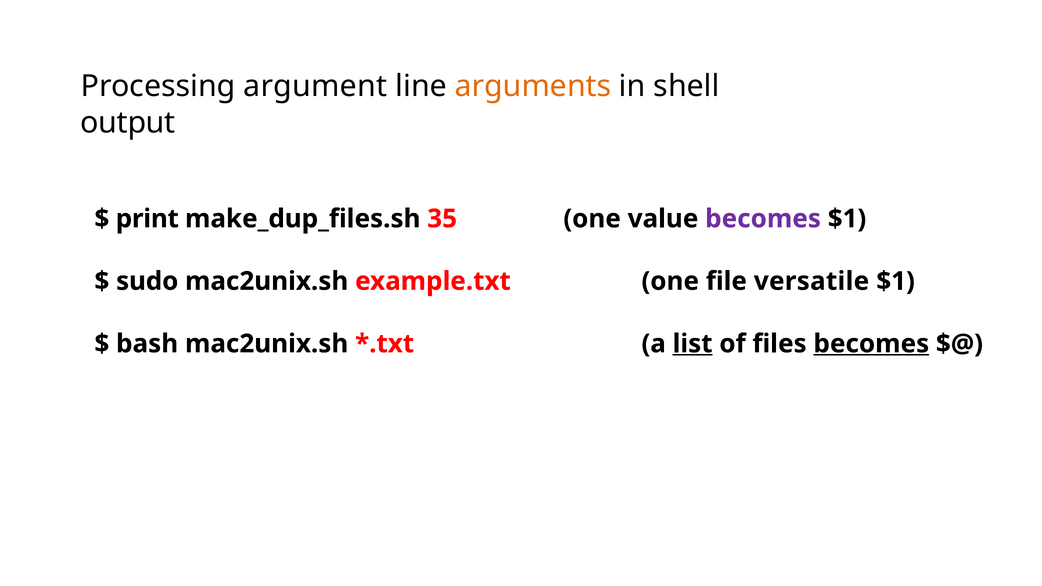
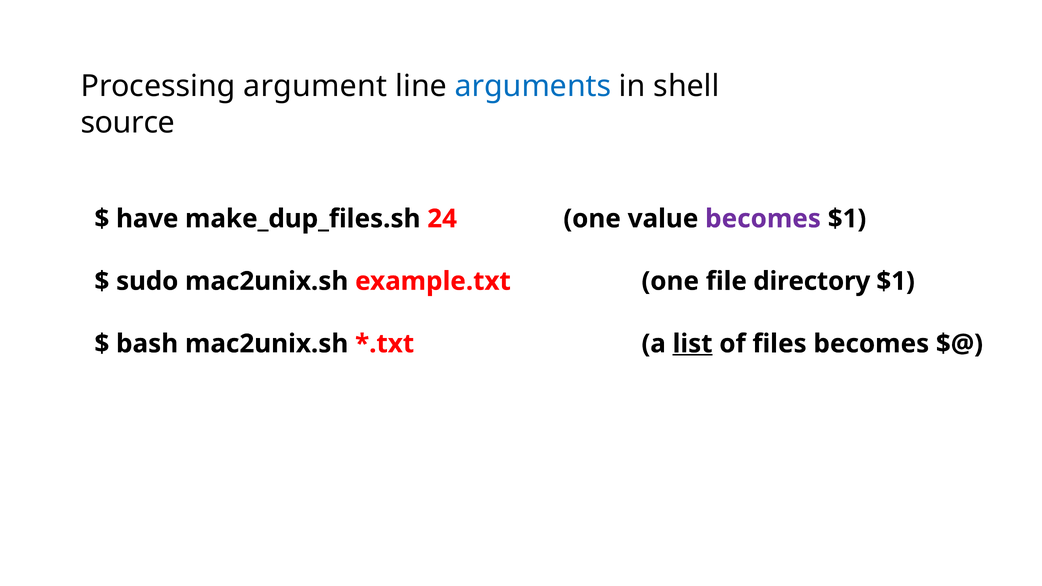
arguments colour: orange -> blue (533, 86)
output: output -> source (128, 123)
print: print -> have (147, 219)
35: 35 -> 24 (442, 219)
versatile: versatile -> directory (812, 281)
becomes underline: present -> none (871, 344)
